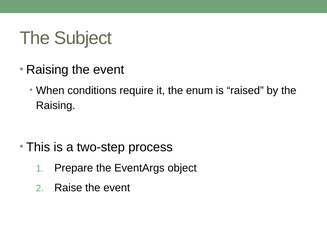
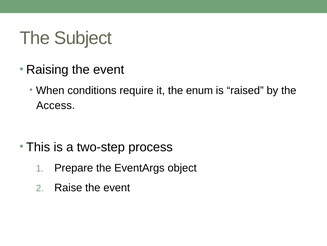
Raising: Raising -> Access (56, 105)
